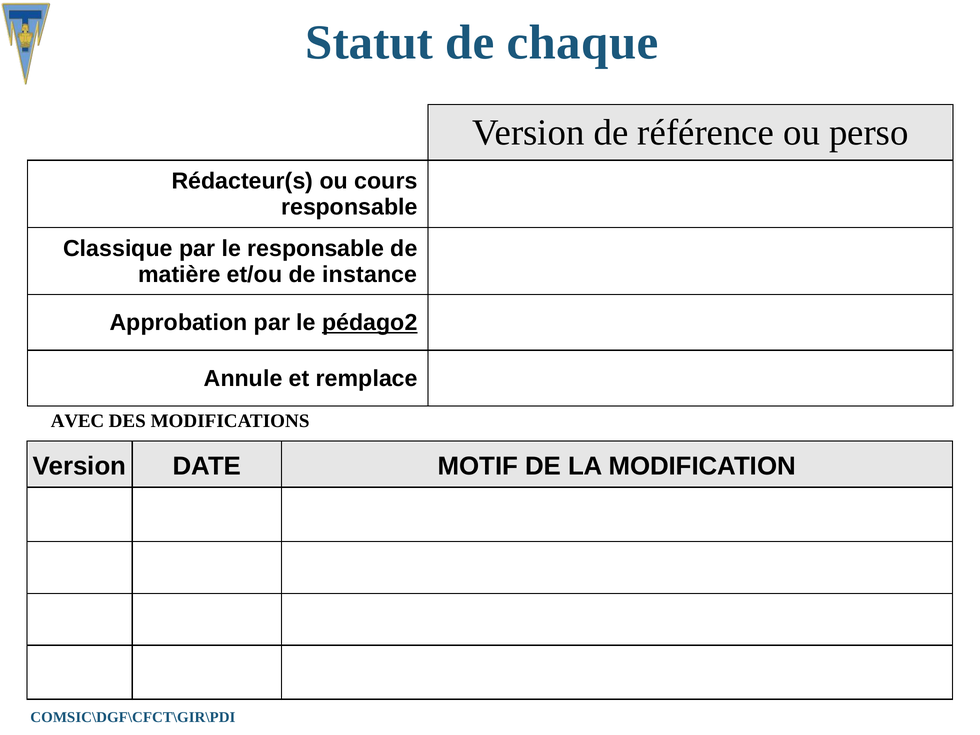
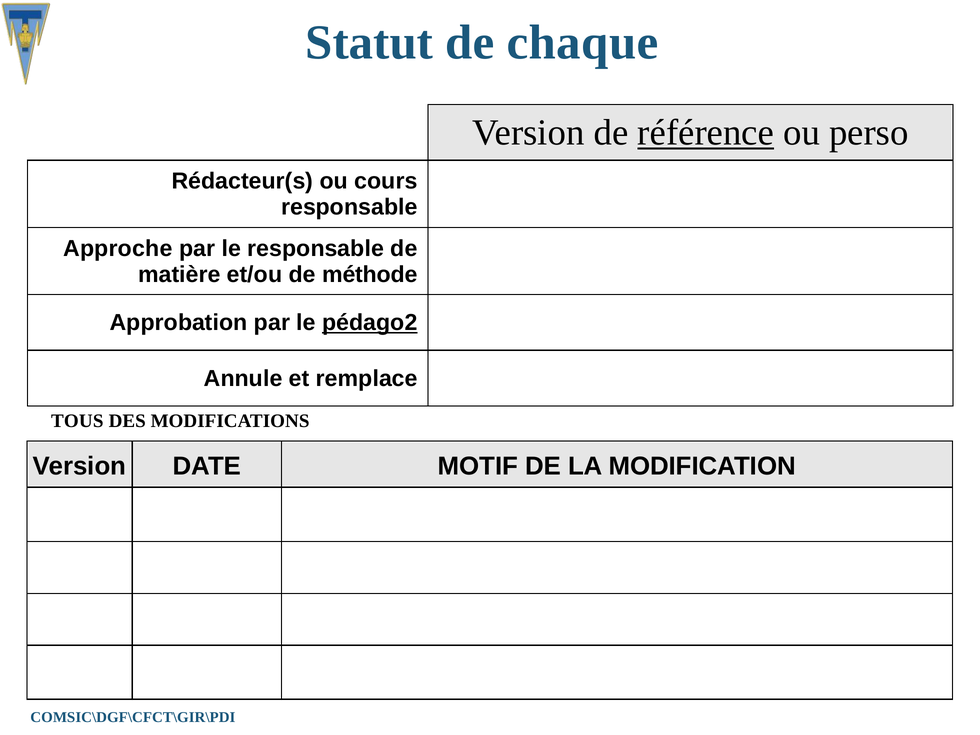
référence underline: none -> present (706, 133)
Classique: Classique -> Approche (118, 248)
instance: instance -> méthode (370, 274)
AVEC: AVEC -> TOUS (77, 421)
